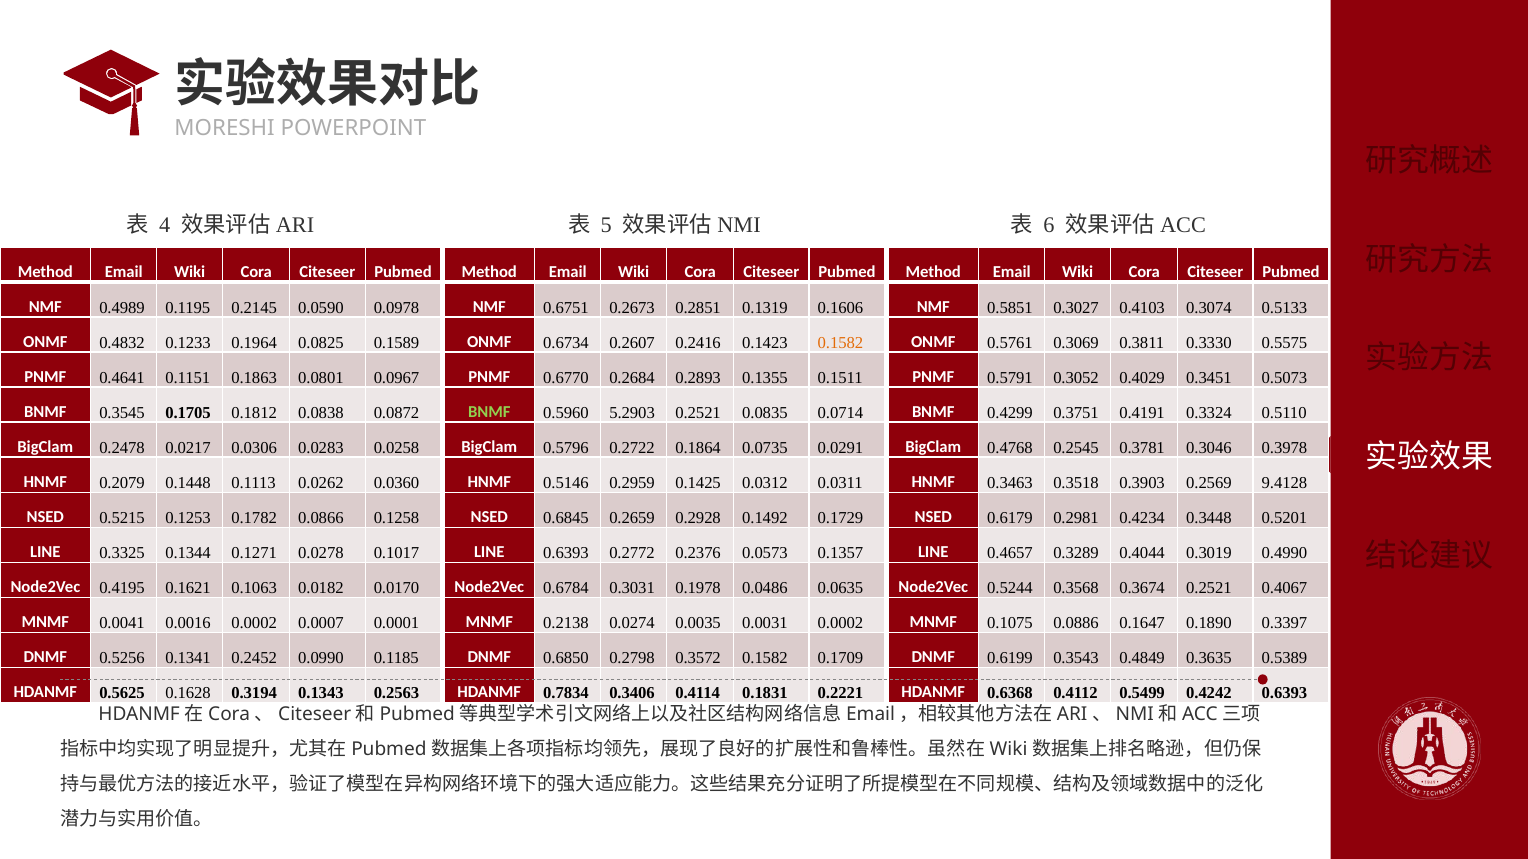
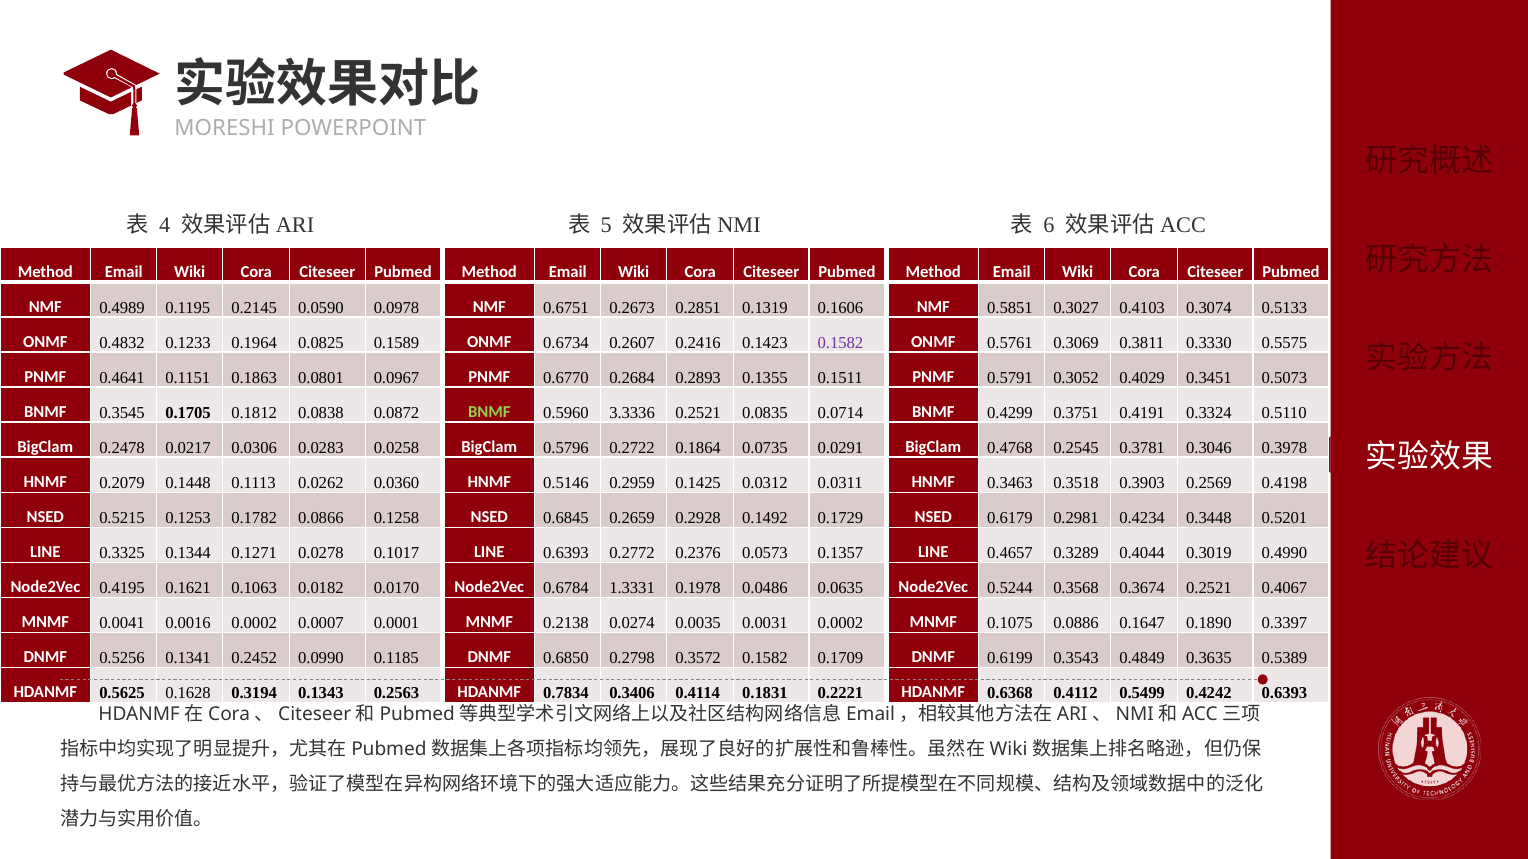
0.1582 colour: orange -> purple (841, 343)
5.2903: 5.2903 -> 3.3336 (632, 413)
9.4128: 9.4128 -> 0.4198 (1285, 483)
0.3031: 0.3031 -> 1.3331 (632, 588)
